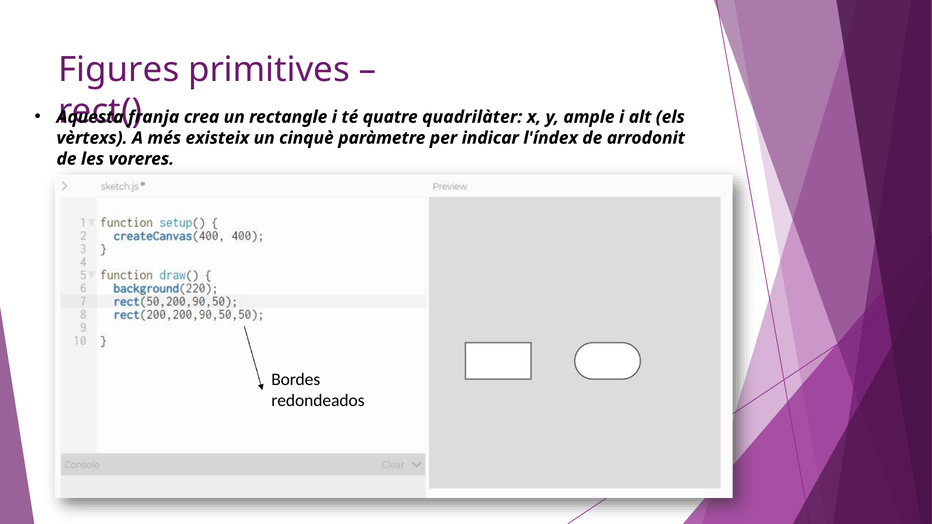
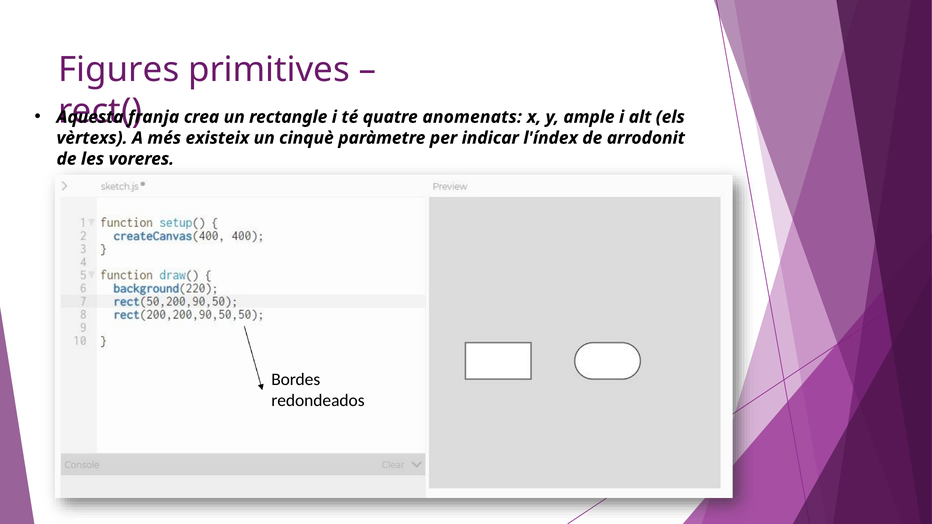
quadrilàter: quadrilàter -> anomenats (472, 117)
